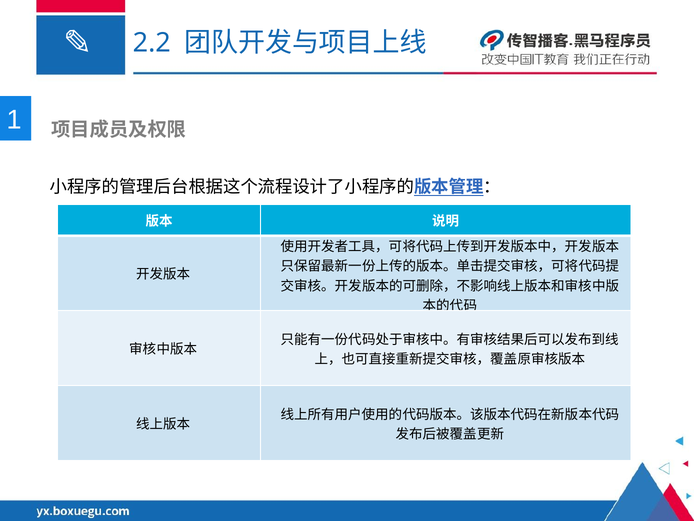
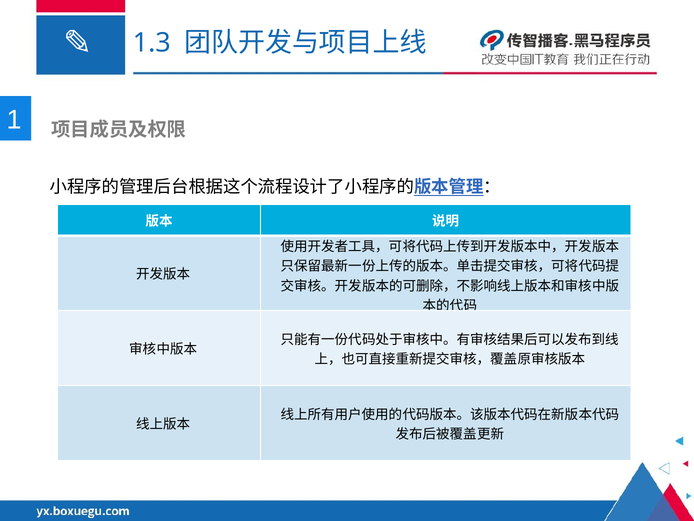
2.2: 2.2 -> 1.3 (152, 43)
